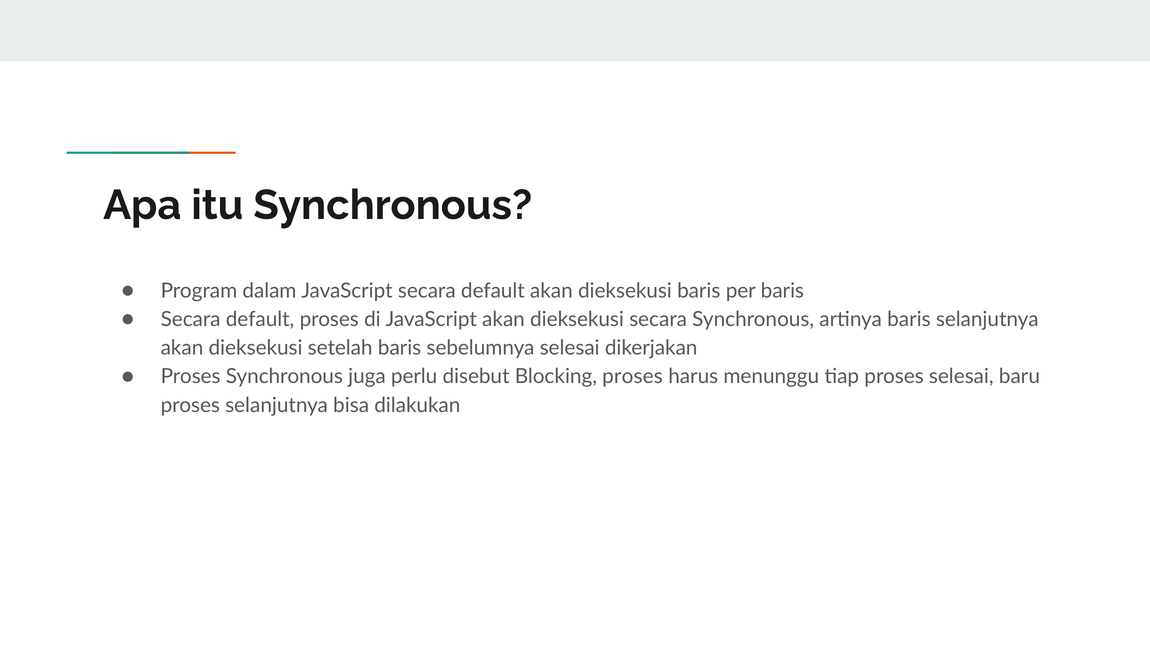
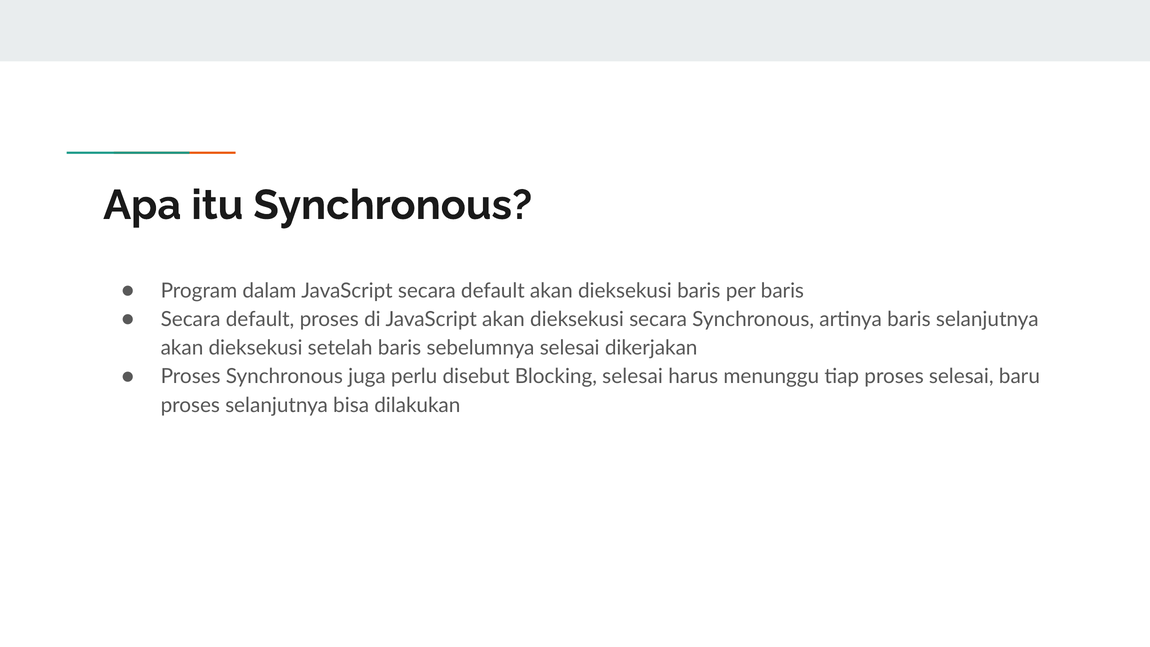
Blocking proses: proses -> selesai (633, 377)
